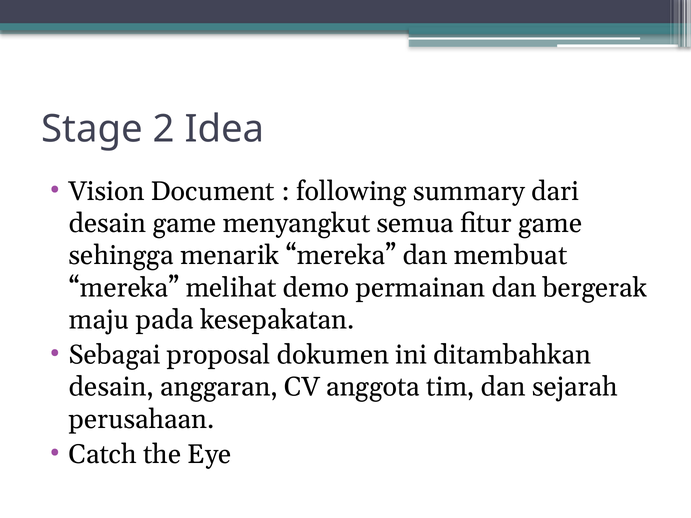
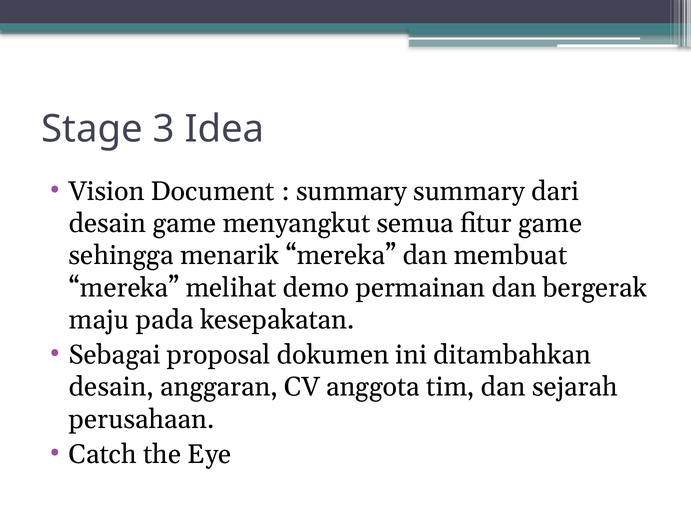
2: 2 -> 3 (164, 129)
following: following -> summary (351, 191)
